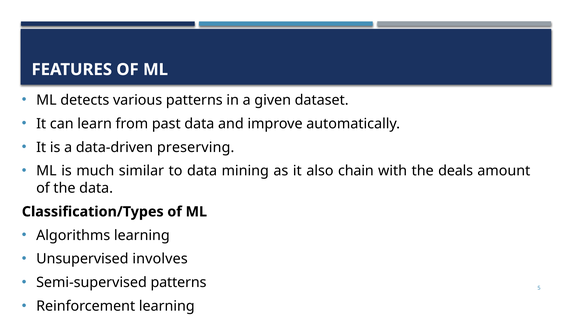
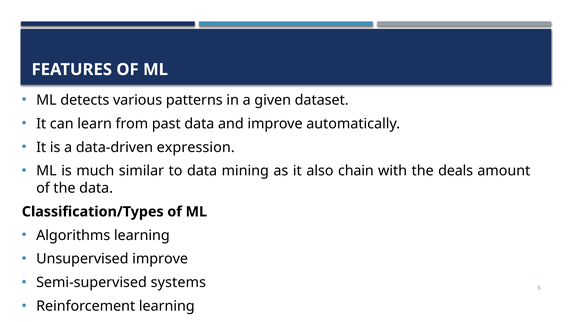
preserving: preserving -> expression (196, 147)
Unsupervised involves: involves -> improve (160, 259)
Semi-supervised patterns: patterns -> systems (178, 282)
